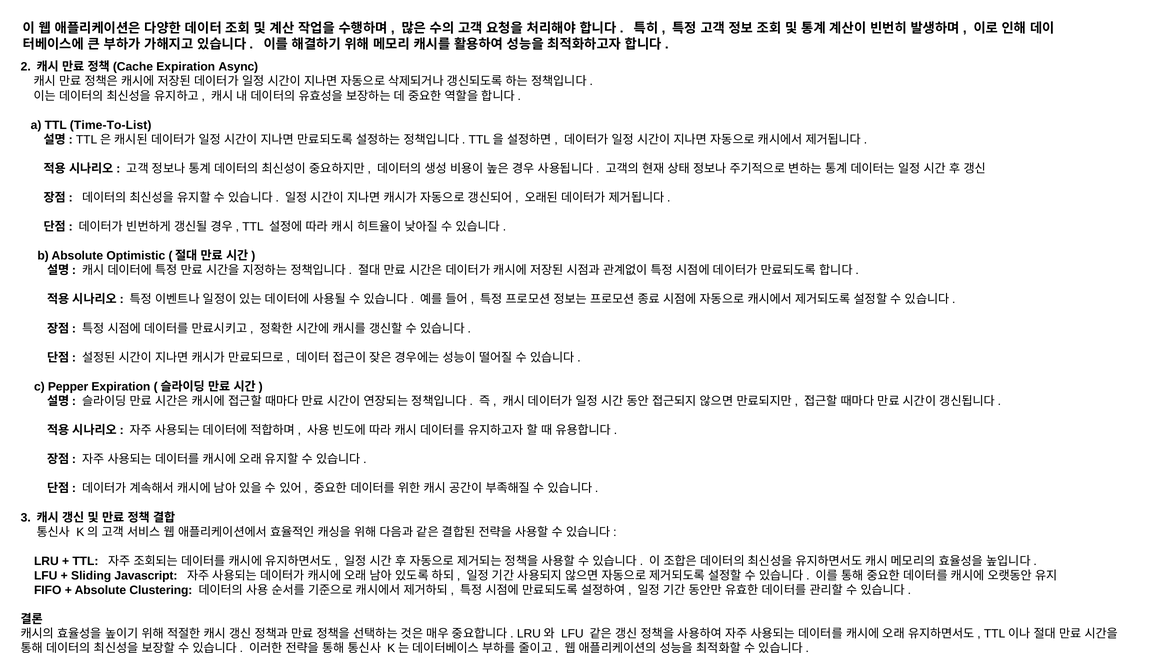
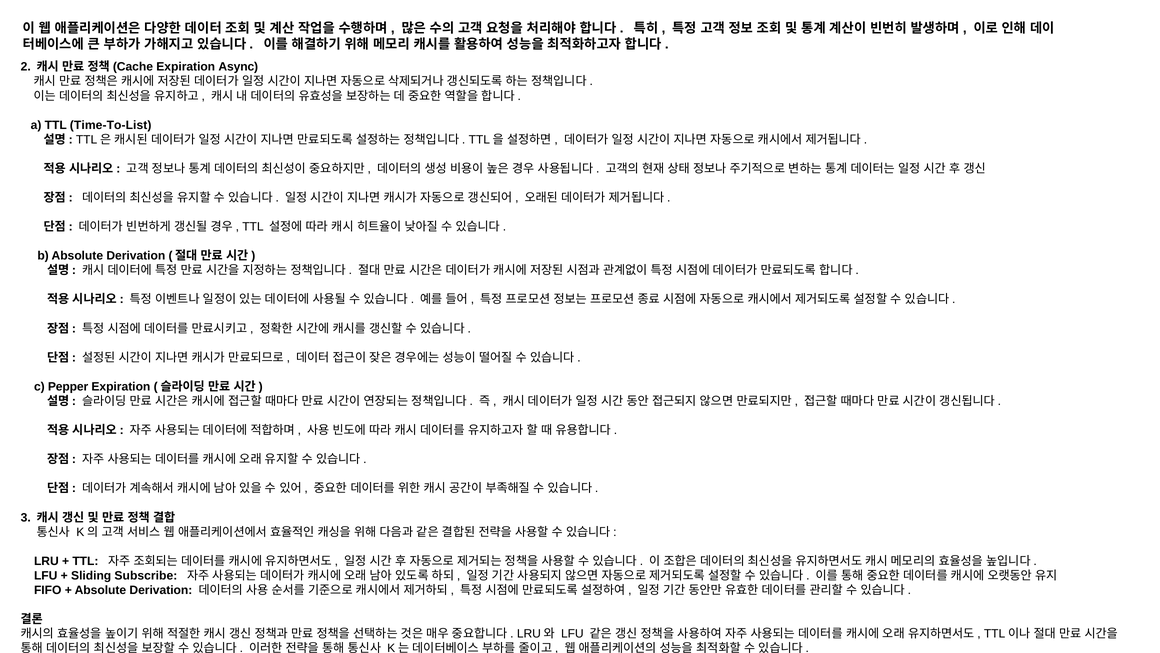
b Absolute Optimistic: Optimistic -> Derivation (136, 256)
Javascript: Javascript -> Subscribe (146, 575)
Clustering: Clustering -> Derivation (161, 590)
